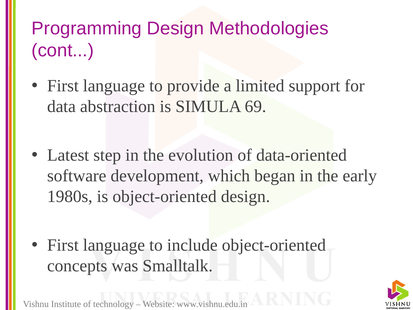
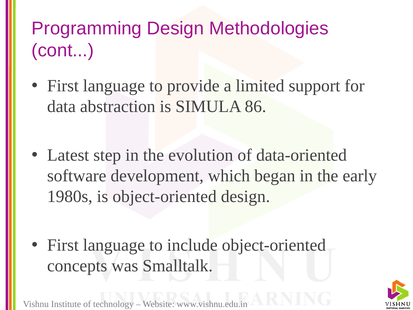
69: 69 -> 86 (256, 107)
